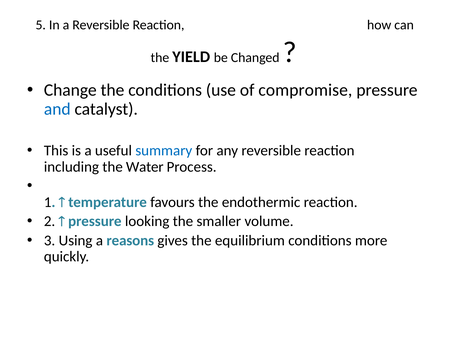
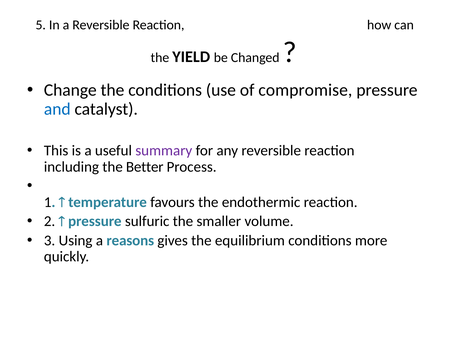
summary colour: blue -> purple (164, 151)
Water: Water -> Better (145, 167)
looking: looking -> sulfuric (147, 222)
